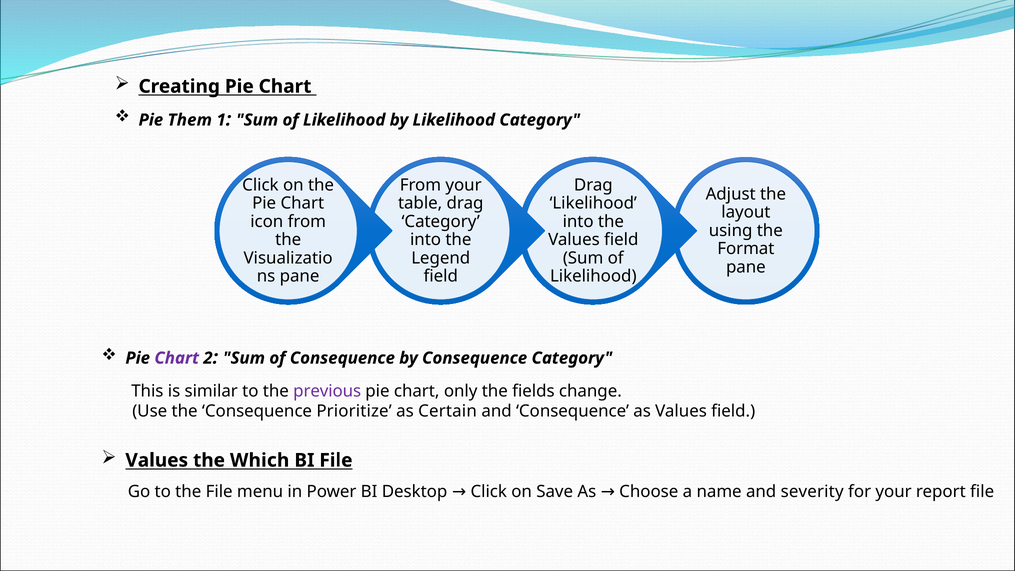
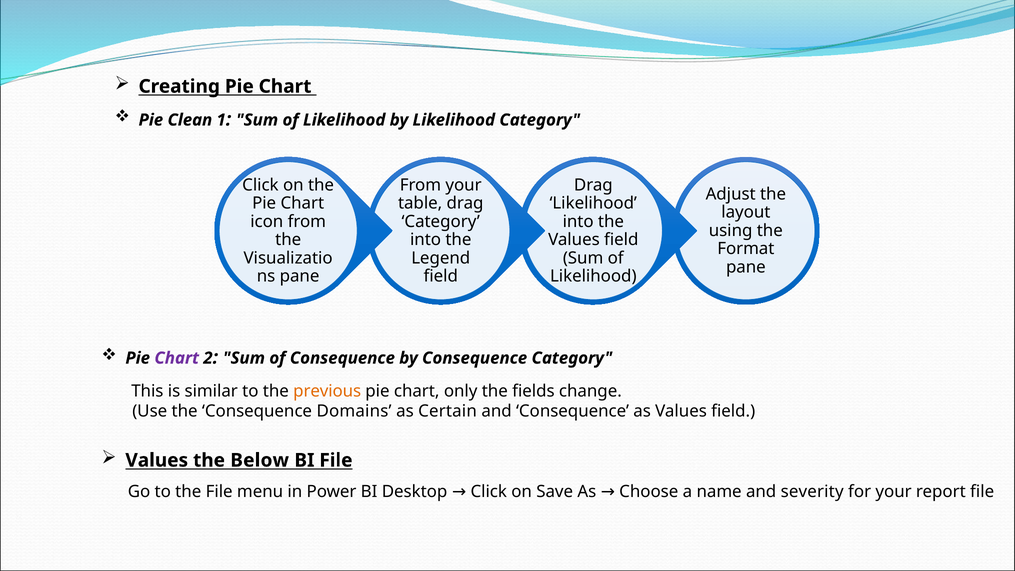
Them: Them -> Clean (190, 120)
previous colour: purple -> orange (327, 391)
Prioritize: Prioritize -> Domains (354, 411)
Which: Which -> Below (260, 460)
